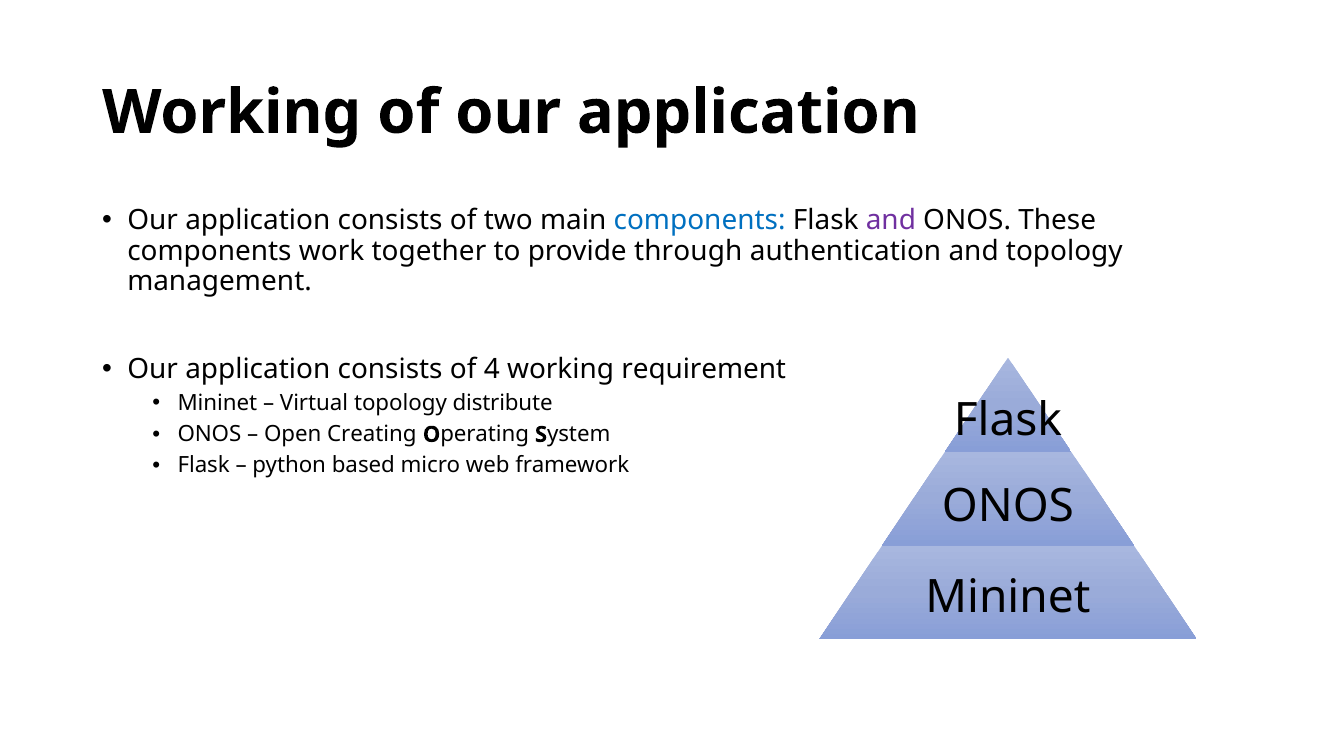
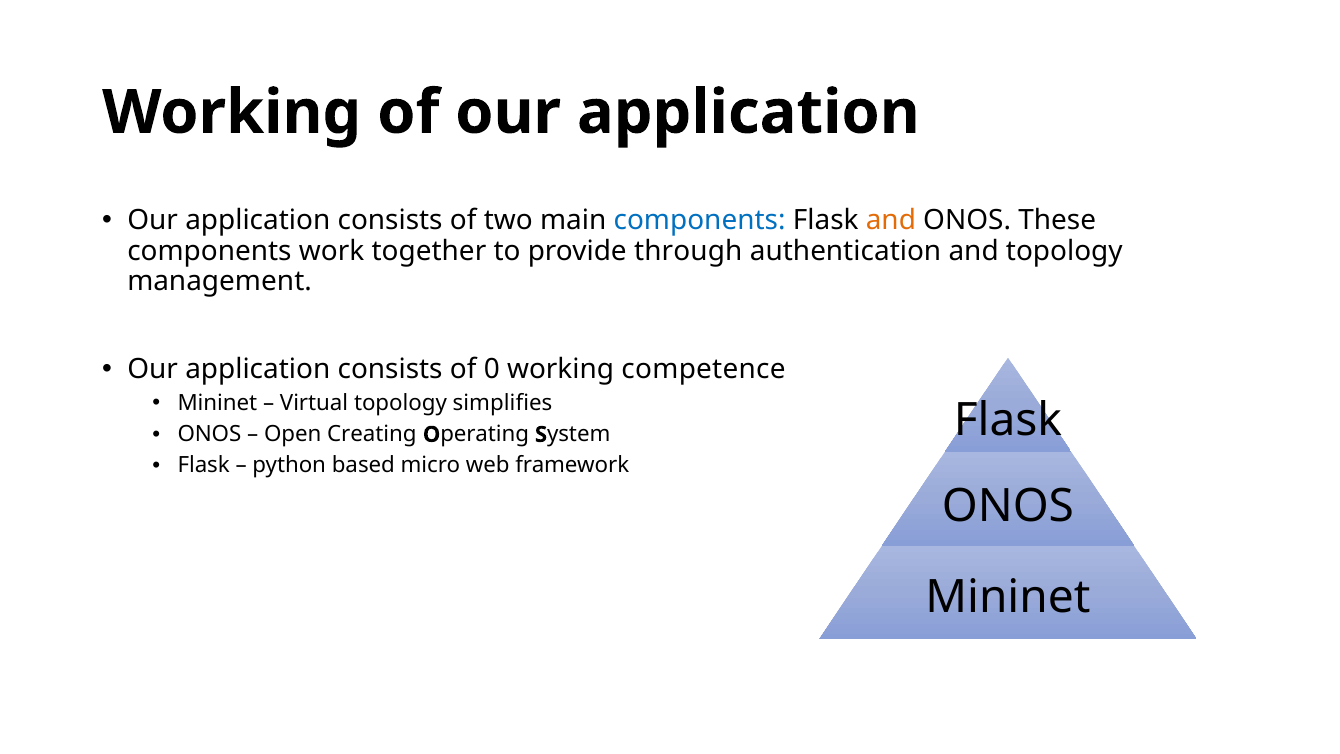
and colour: purple -> orange (891, 221)
4: 4 -> 0 (492, 369)
requirement: requirement -> competence (704, 369)
distribute: distribute -> simplifies (503, 403)
